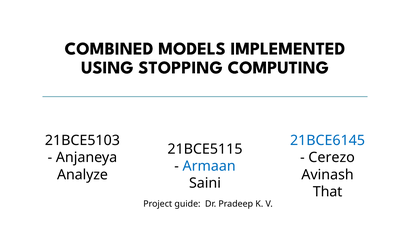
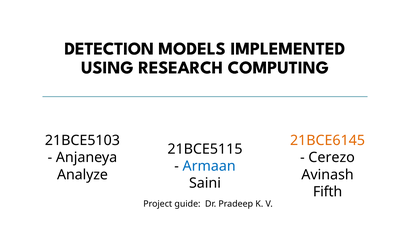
COMBINED: COMBINED -> DETECTION (109, 49)
STOPPING: STOPPING -> RESEARCH (181, 67)
21BCE6145 colour: blue -> orange (328, 140)
That: That -> Fifth (328, 191)
